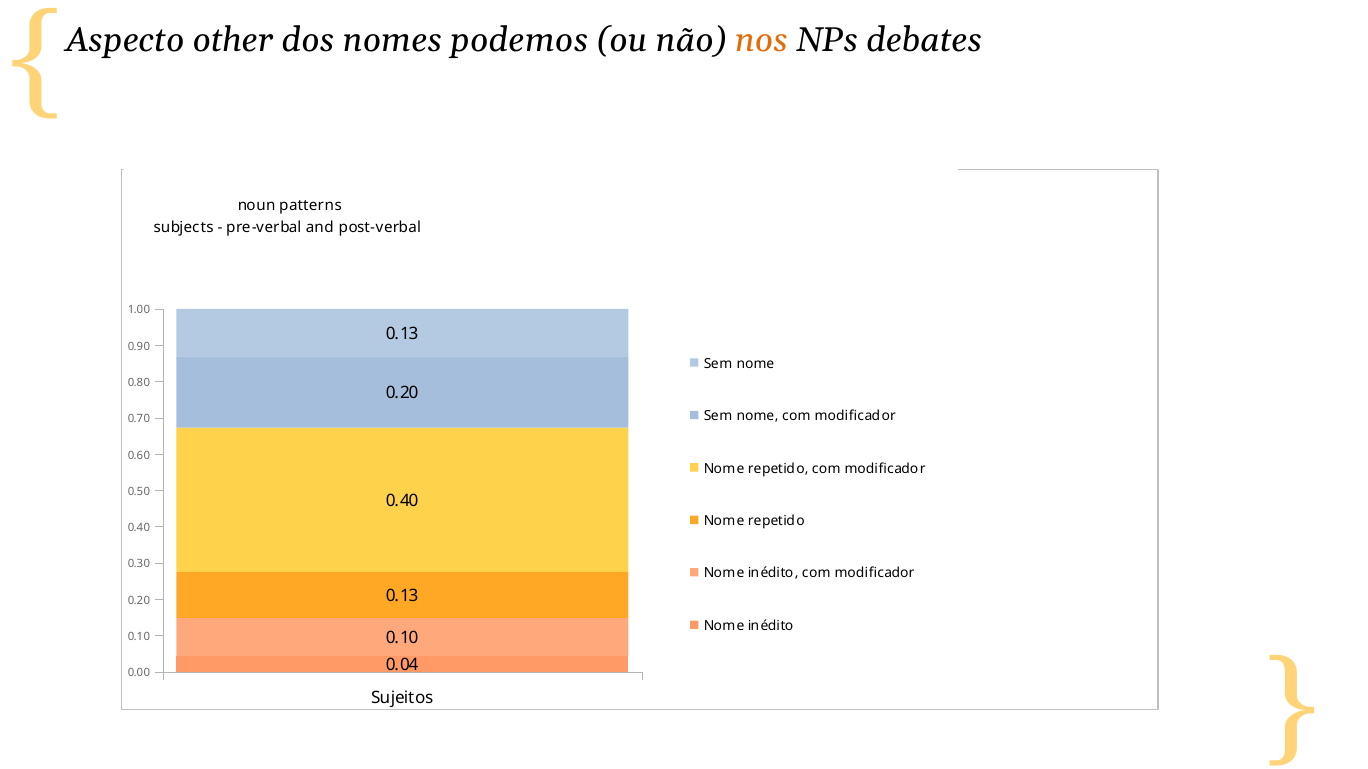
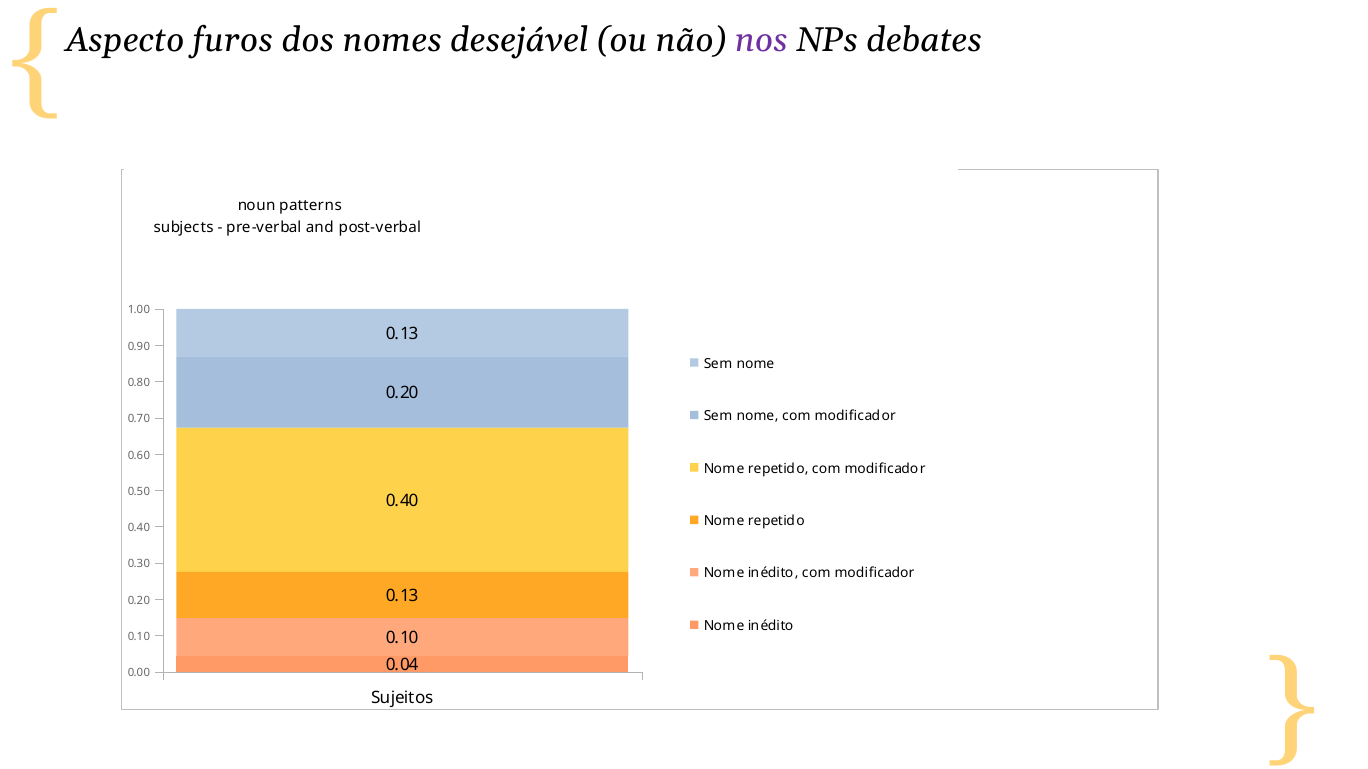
other: other -> furos (233, 41)
podemos: podemos -> desejável (519, 41)
nos colour: orange -> purple (761, 41)
